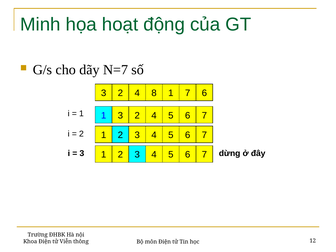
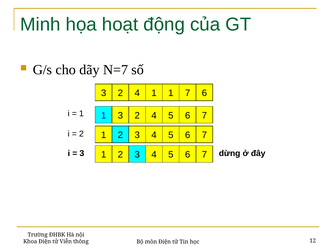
4 8: 8 -> 1 (154, 93)
